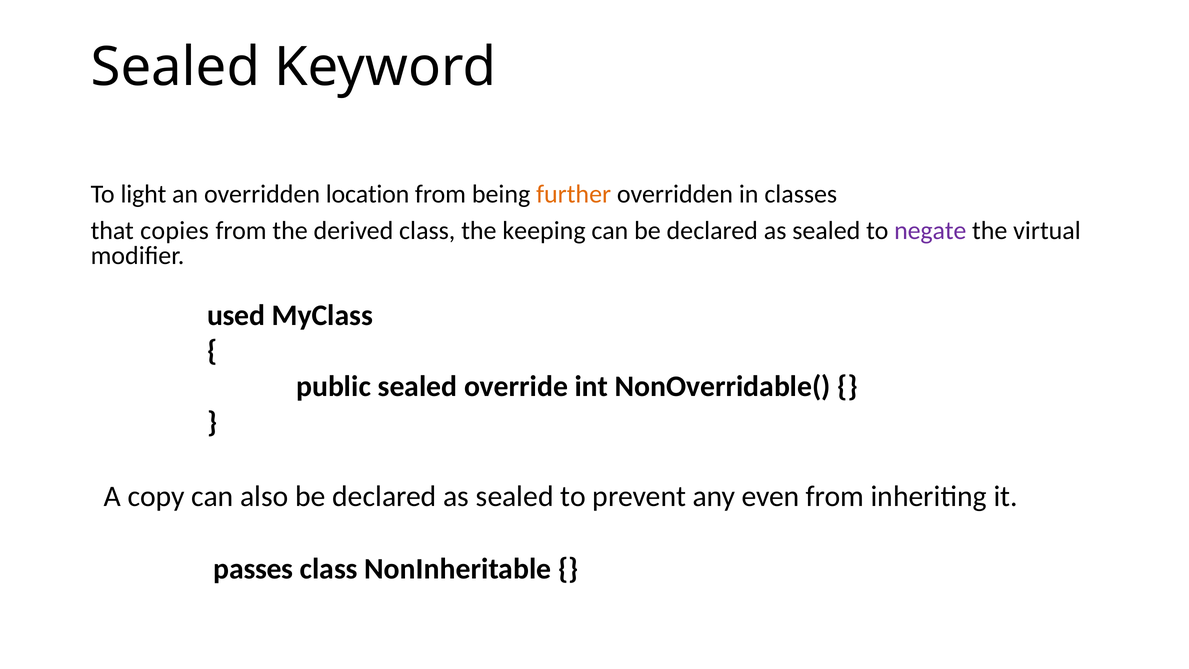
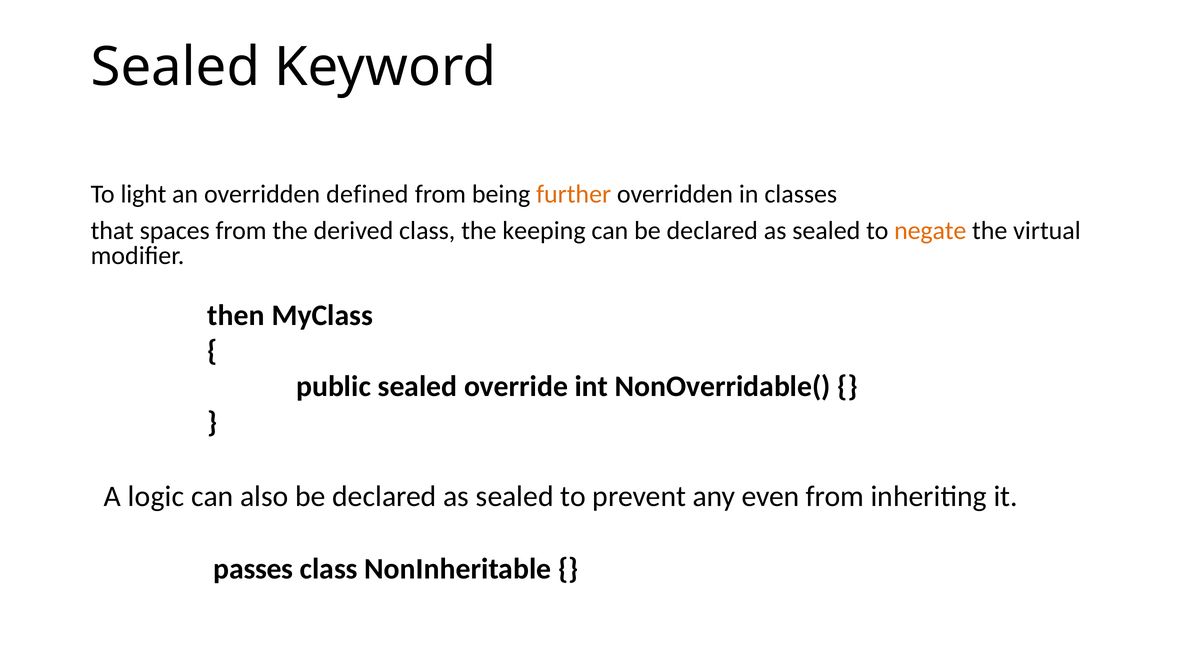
location: location -> defined (367, 194)
copies: copies -> spaces (175, 231)
negate colour: purple -> orange (930, 231)
used: used -> then (236, 315)
copy: copy -> logic (156, 496)
